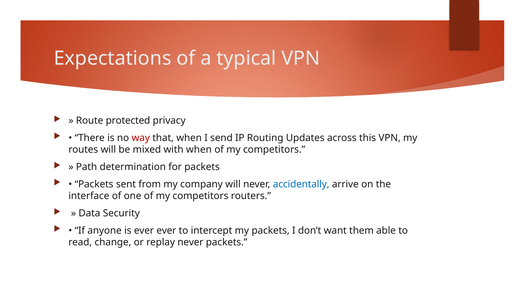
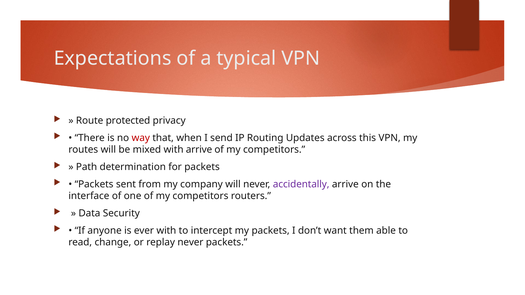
with when: when -> arrive (199, 150)
accidentally colour: blue -> purple (301, 184)
ever ever: ever -> with (166, 231)
